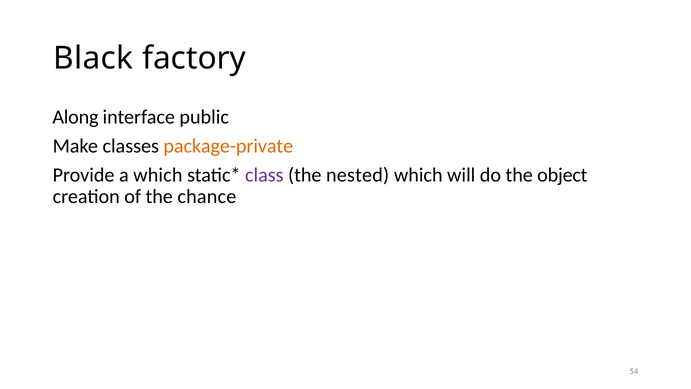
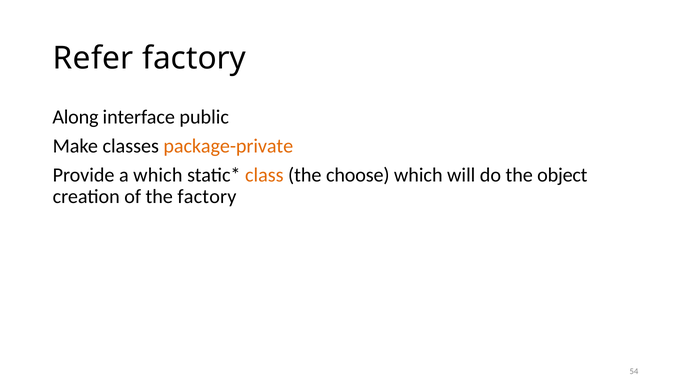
Black: Black -> Refer (93, 58)
class colour: purple -> orange (264, 175)
nested: nested -> choose (358, 175)
the chance: chance -> factory (207, 197)
